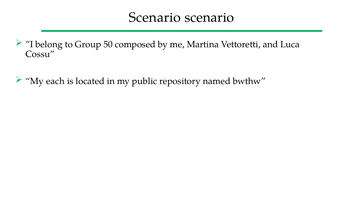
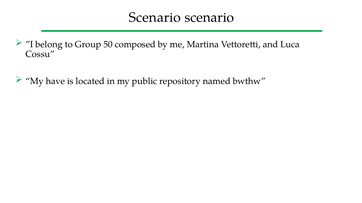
each: each -> have (55, 81)
